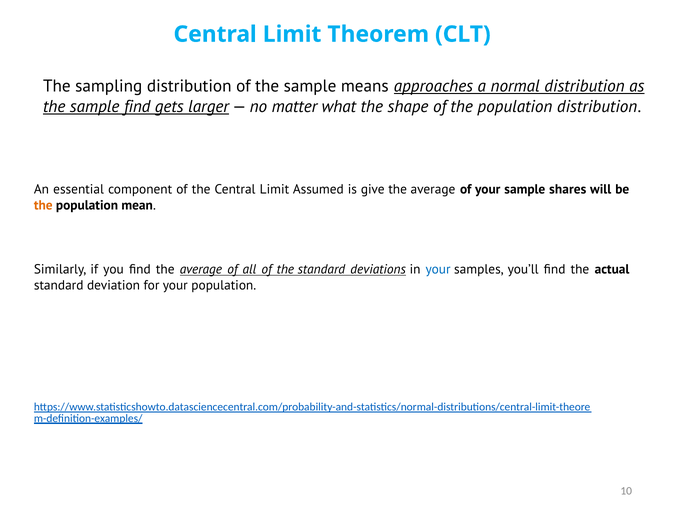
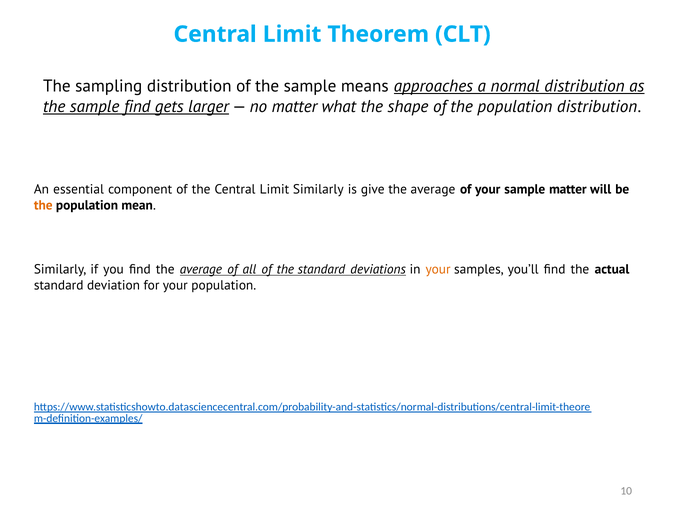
Limit Assumed: Assumed -> Similarly (318, 189)
sample shares: shares -> matter (568, 189)
your colour: blue -> orange (438, 270)
